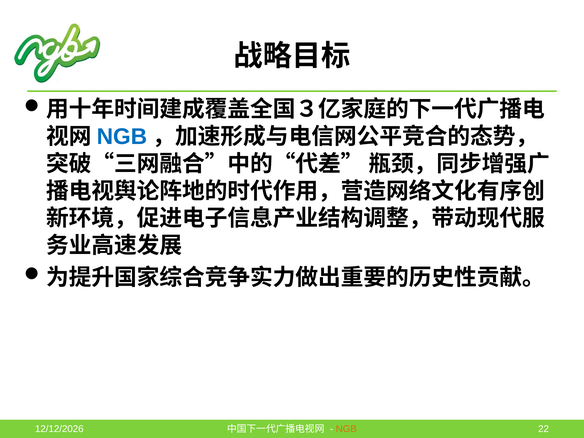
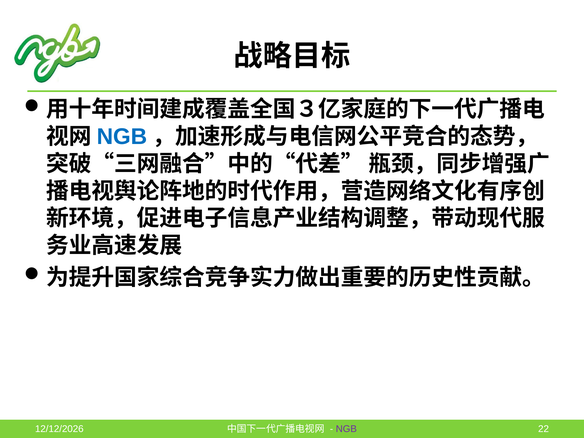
NGB colour: orange -> purple (346, 429)
